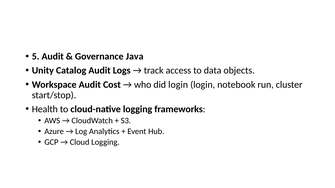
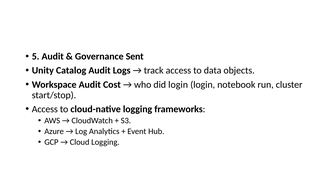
Java: Java -> Sent (135, 57)
Health: Health -> Access (45, 109)
